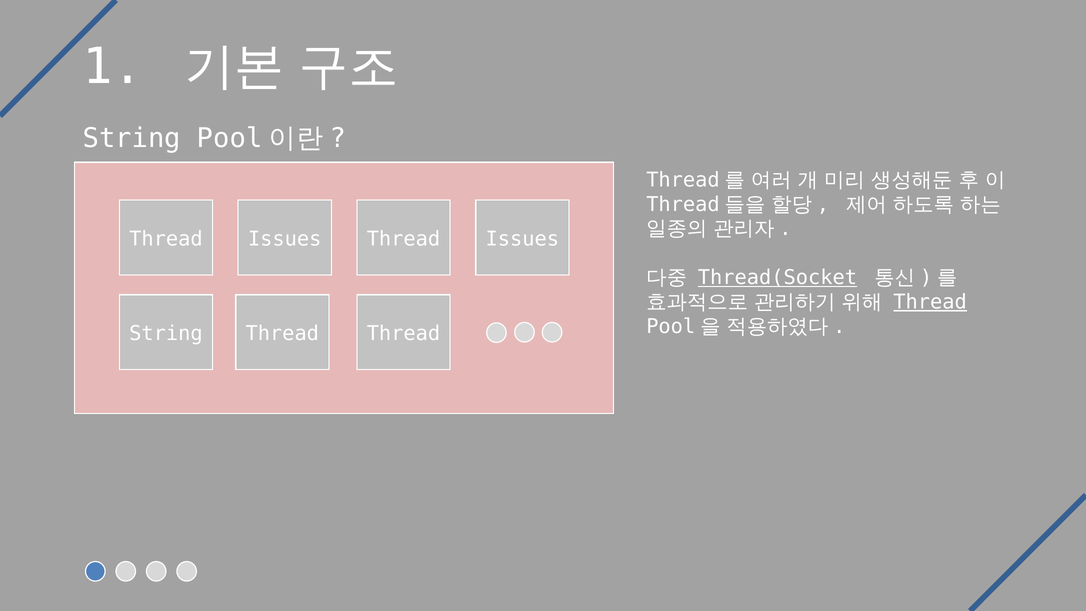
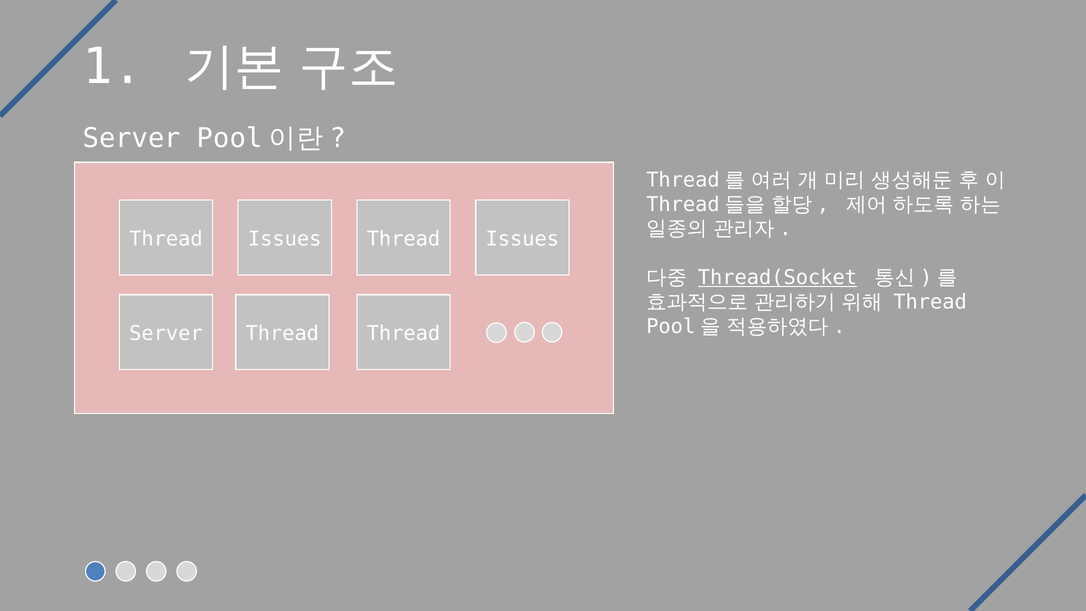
String: String -> Server (132, 138)
Thread underline: present -> none (930, 302)
String: String -> Server (166, 334)
